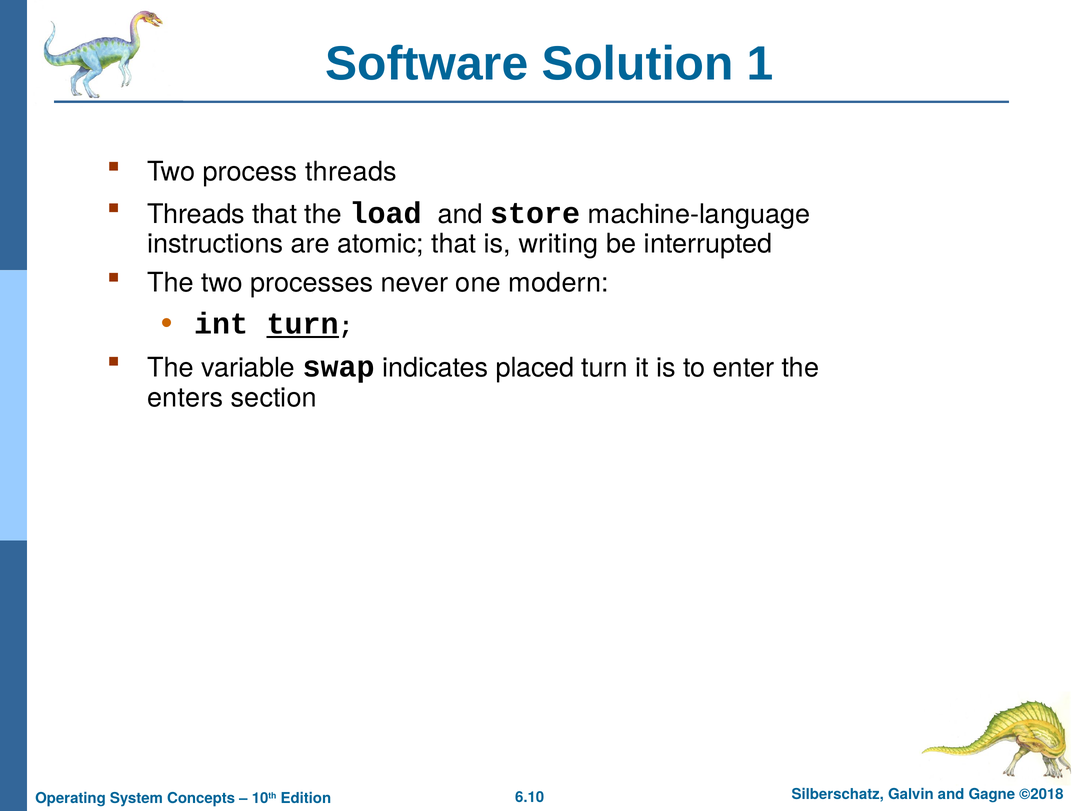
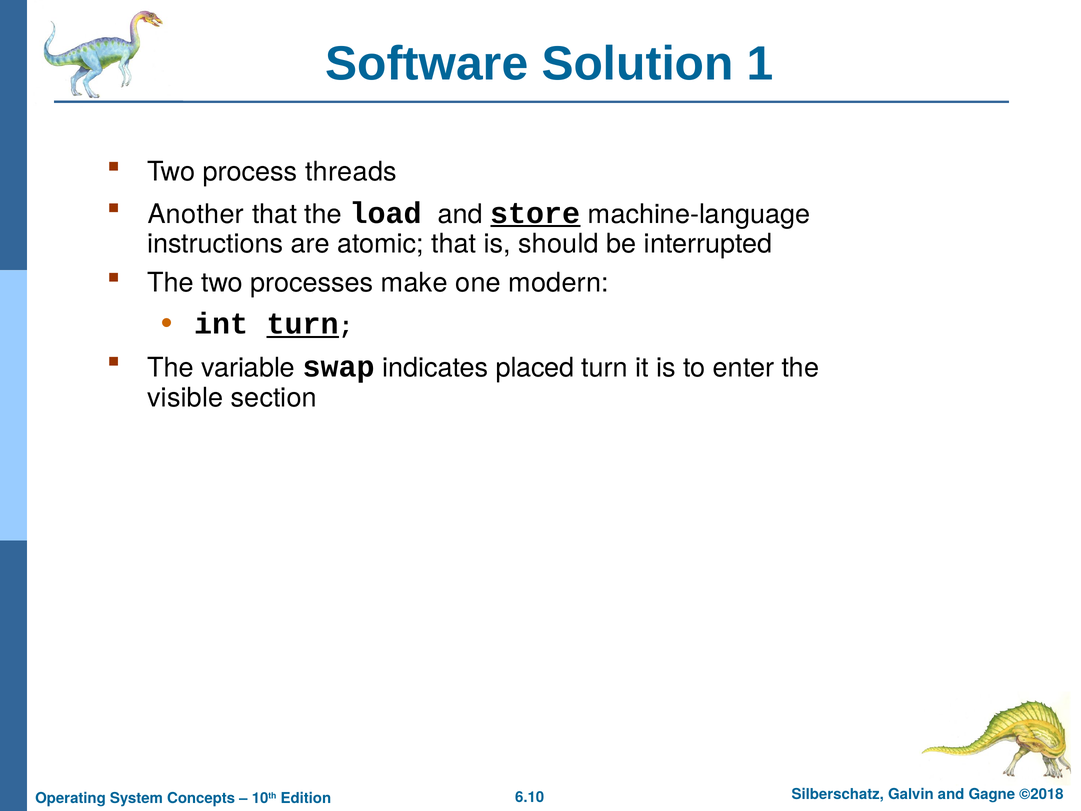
Threads: Threads -> Another (196, 214)
store underline: none -> present (535, 213)
writing: writing -> should (559, 244)
never: never -> make (414, 283)
enters: enters -> visible (185, 398)
